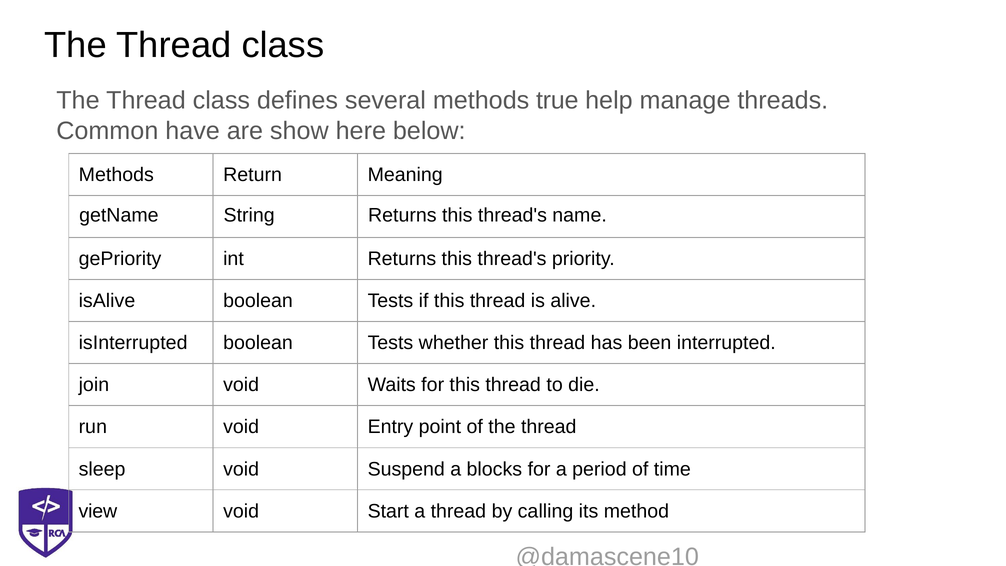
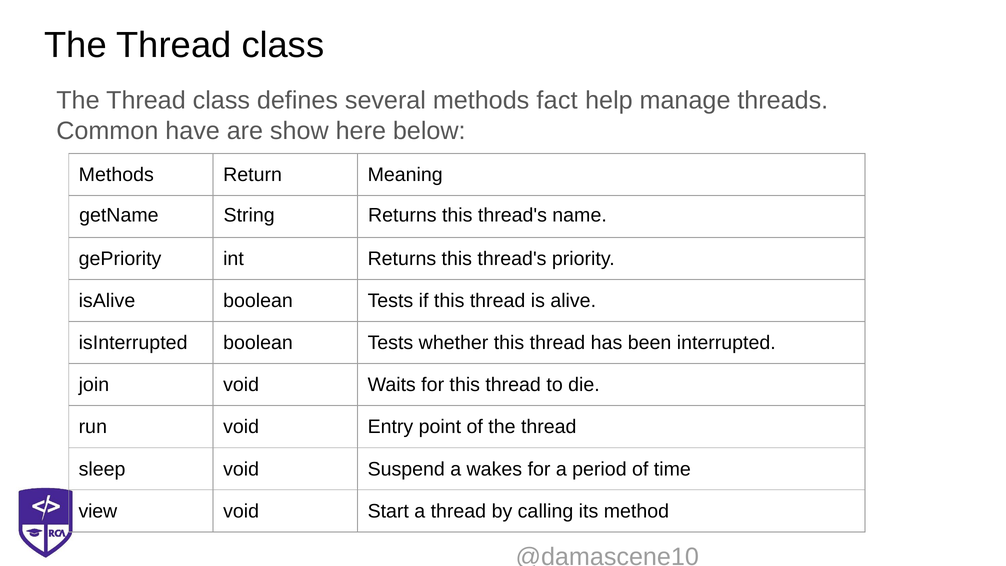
true: true -> fact (557, 101)
blocks: blocks -> wakes (494, 469)
